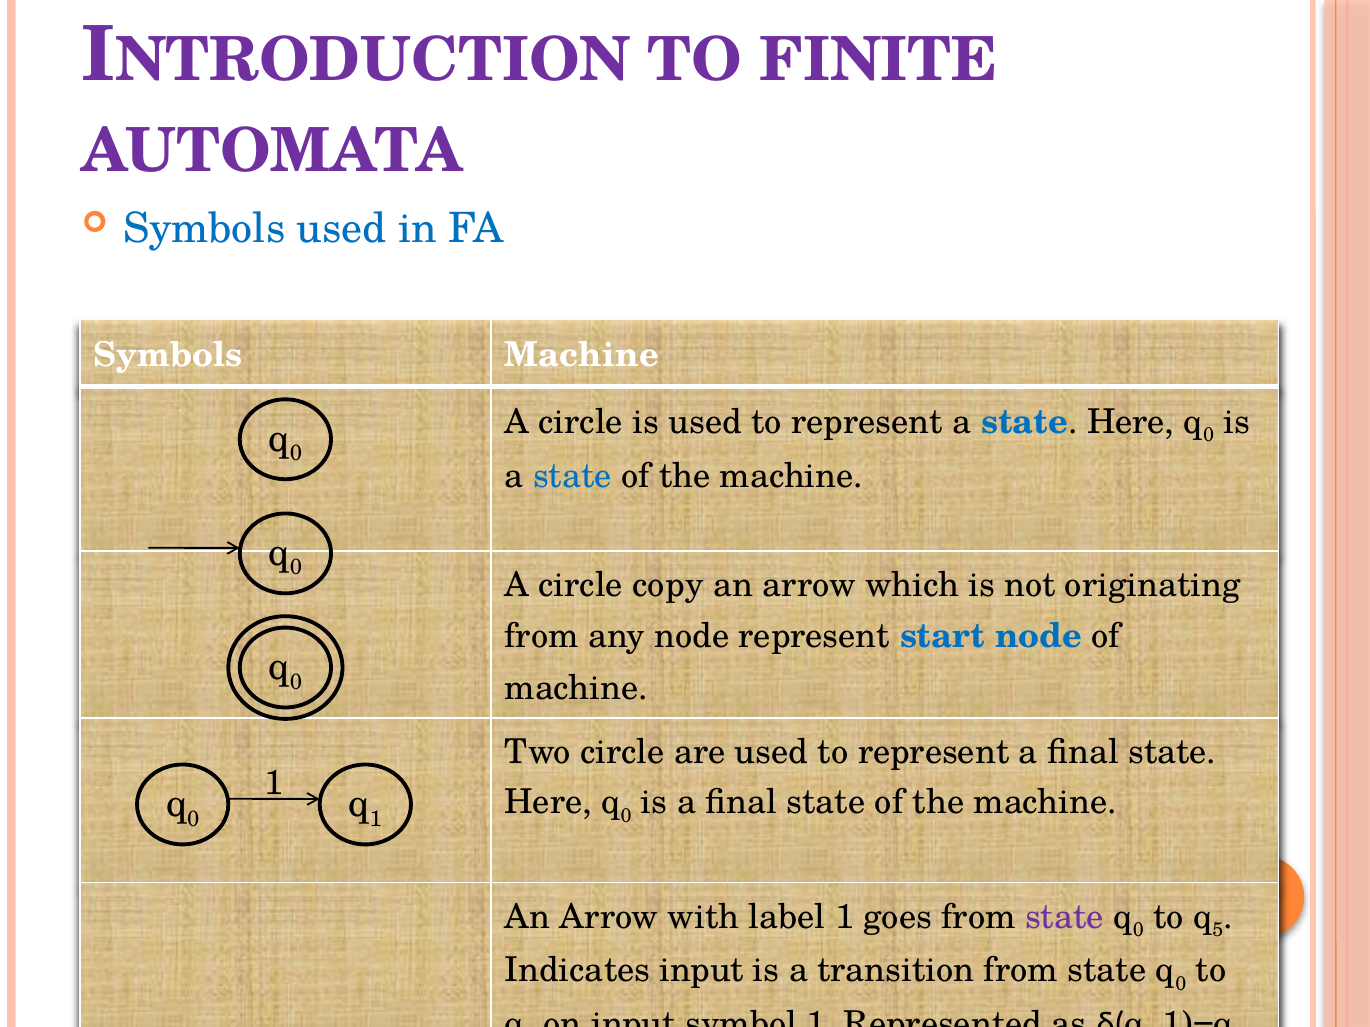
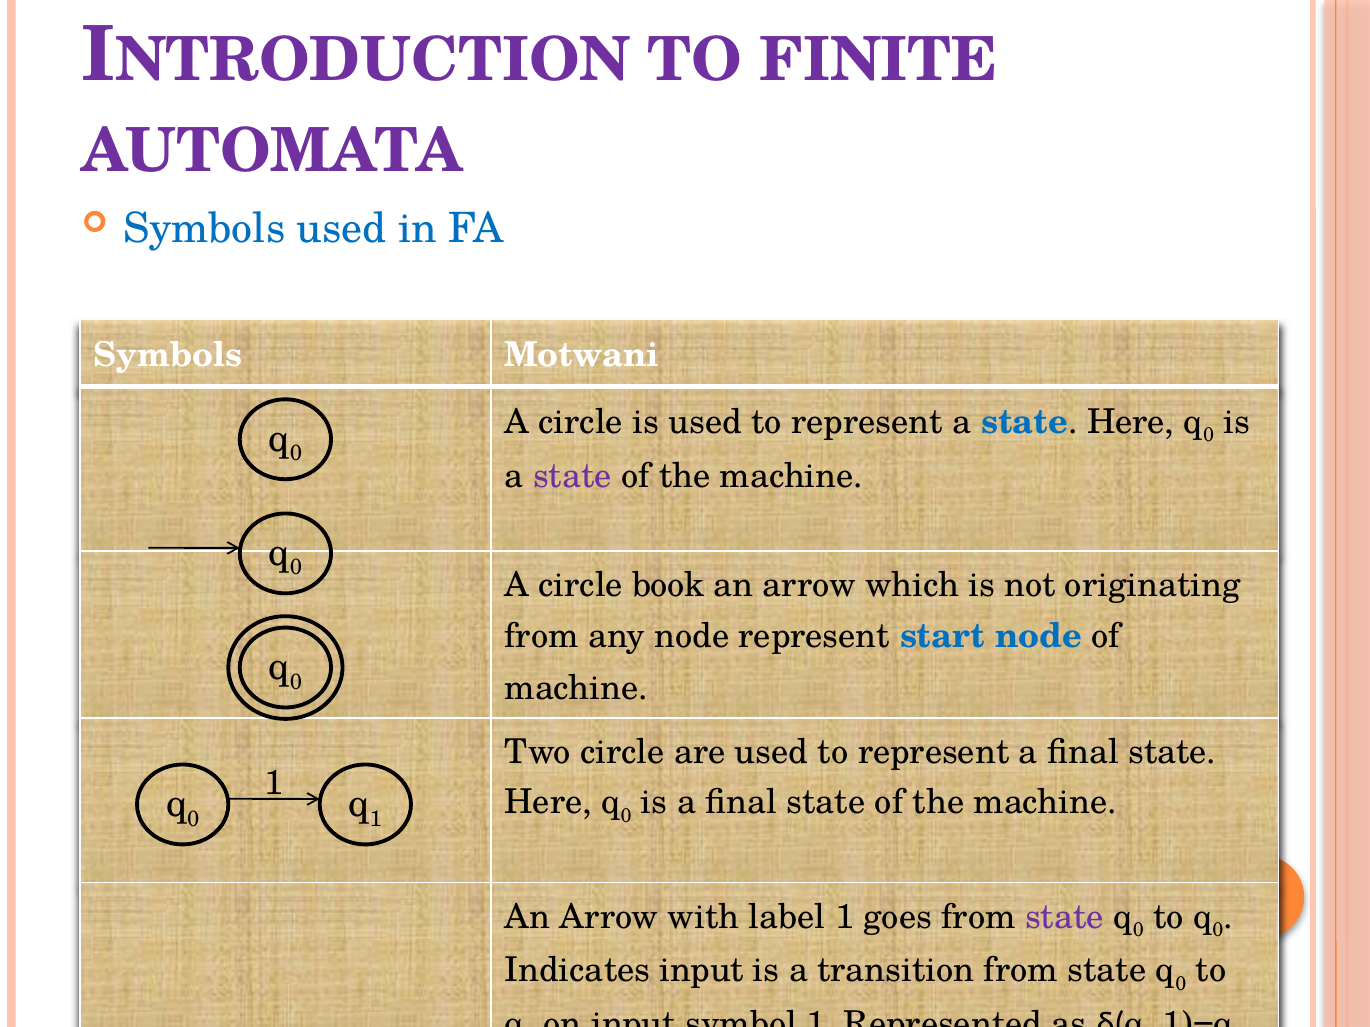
Symbols Machine: Machine -> Motwani (582, 355)
state colour: blue -> purple (572, 476)
copy: copy -> book (668, 585)
5: 5 -> 0 (1218, 931)
